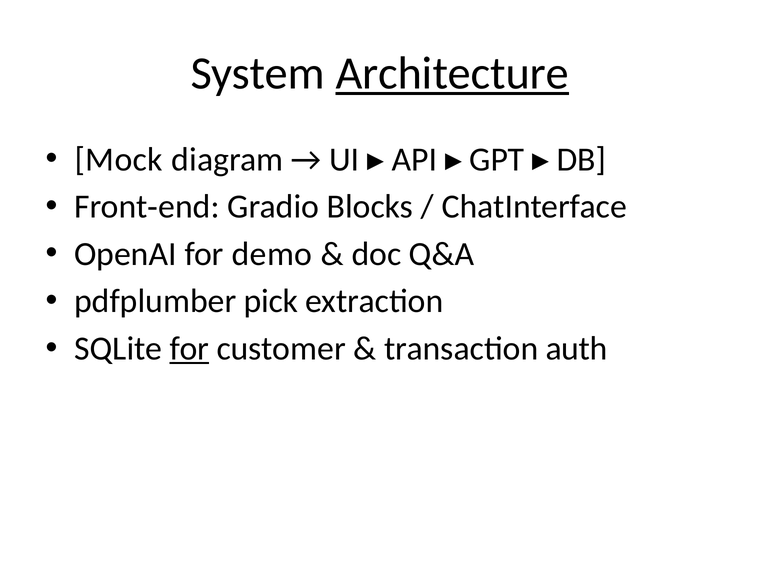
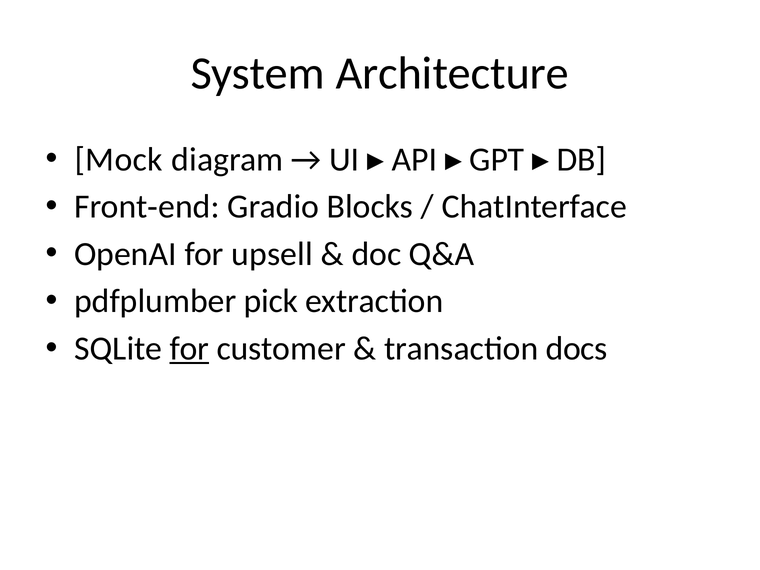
Architecture underline: present -> none (452, 74)
demo: demo -> upsell (272, 254)
auth: auth -> docs (577, 349)
